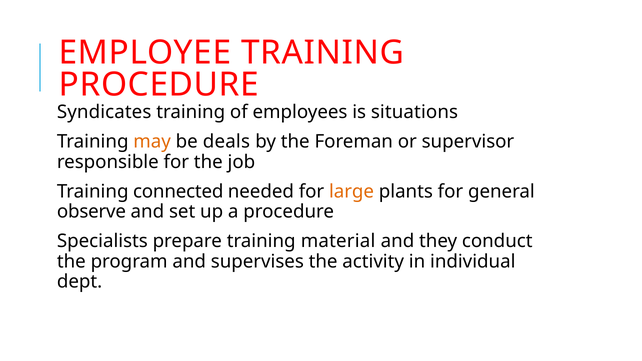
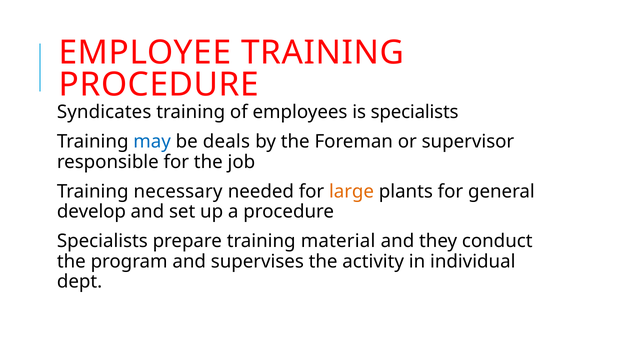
is situations: situations -> specialists (415, 112)
may colour: orange -> blue (152, 142)
connected: connected -> necessary (178, 191)
observe: observe -> develop (91, 212)
